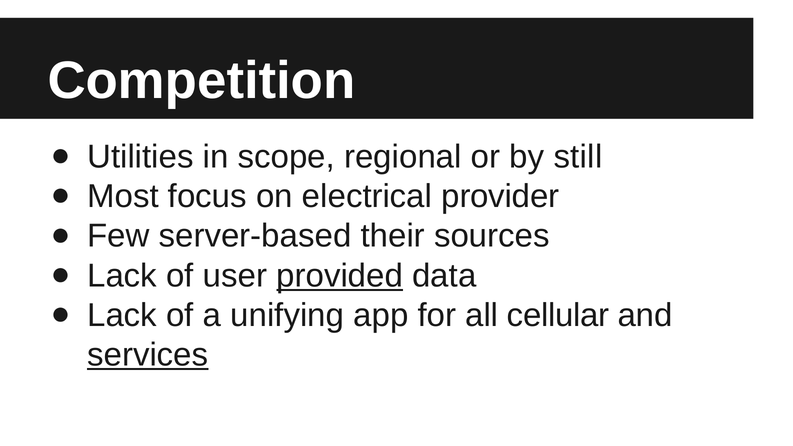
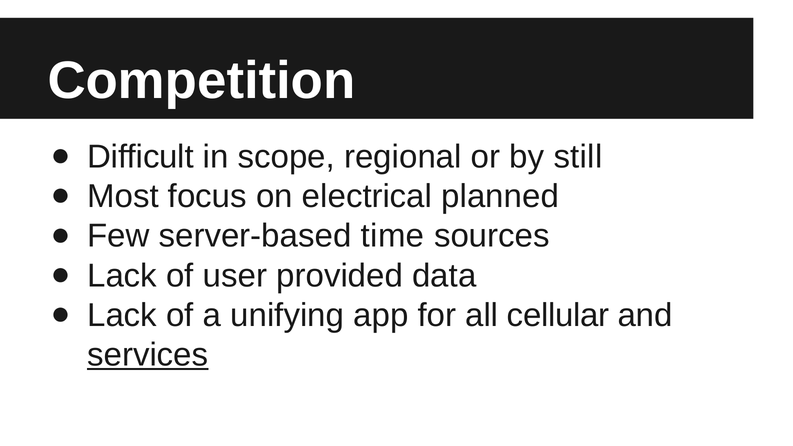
Utilities: Utilities -> Difficult (140, 157)
provider: provider -> planned (500, 196)
their: their -> time (393, 236)
provided underline: present -> none (340, 276)
